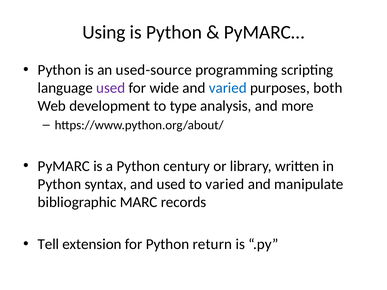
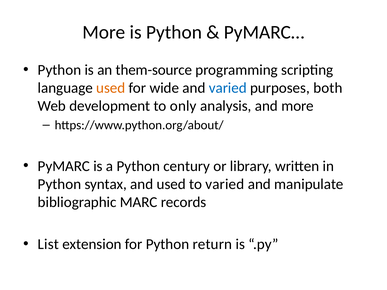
Using: Using -> More (104, 32)
used-source: used-source -> them-source (154, 70)
used colour: purple -> orange (111, 88)
type: type -> only (183, 106)
Tell: Tell -> List (48, 244)
